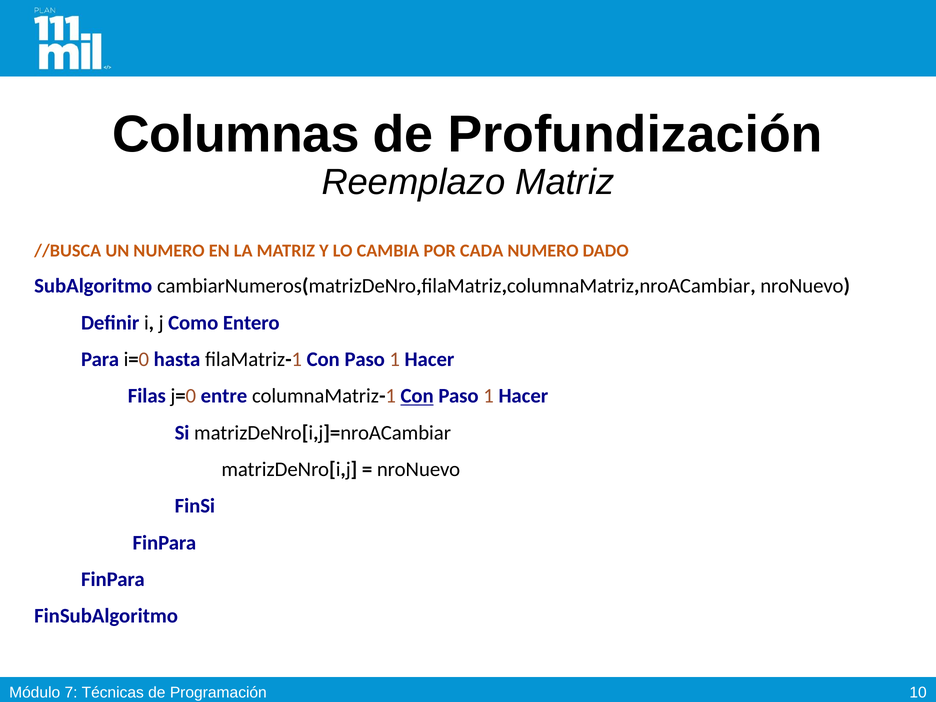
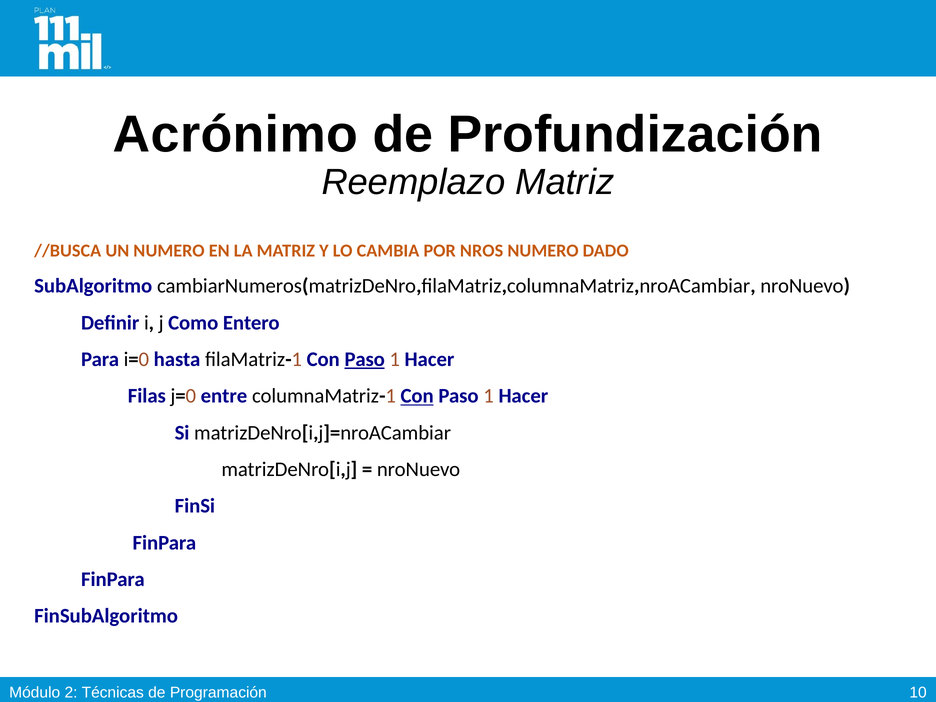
Columnas: Columnas -> Acrónimo (235, 135)
CADA: CADA -> NROS (482, 251)
Paso underline: none -> present (365, 359)
7: 7 -> 2 (71, 693)
